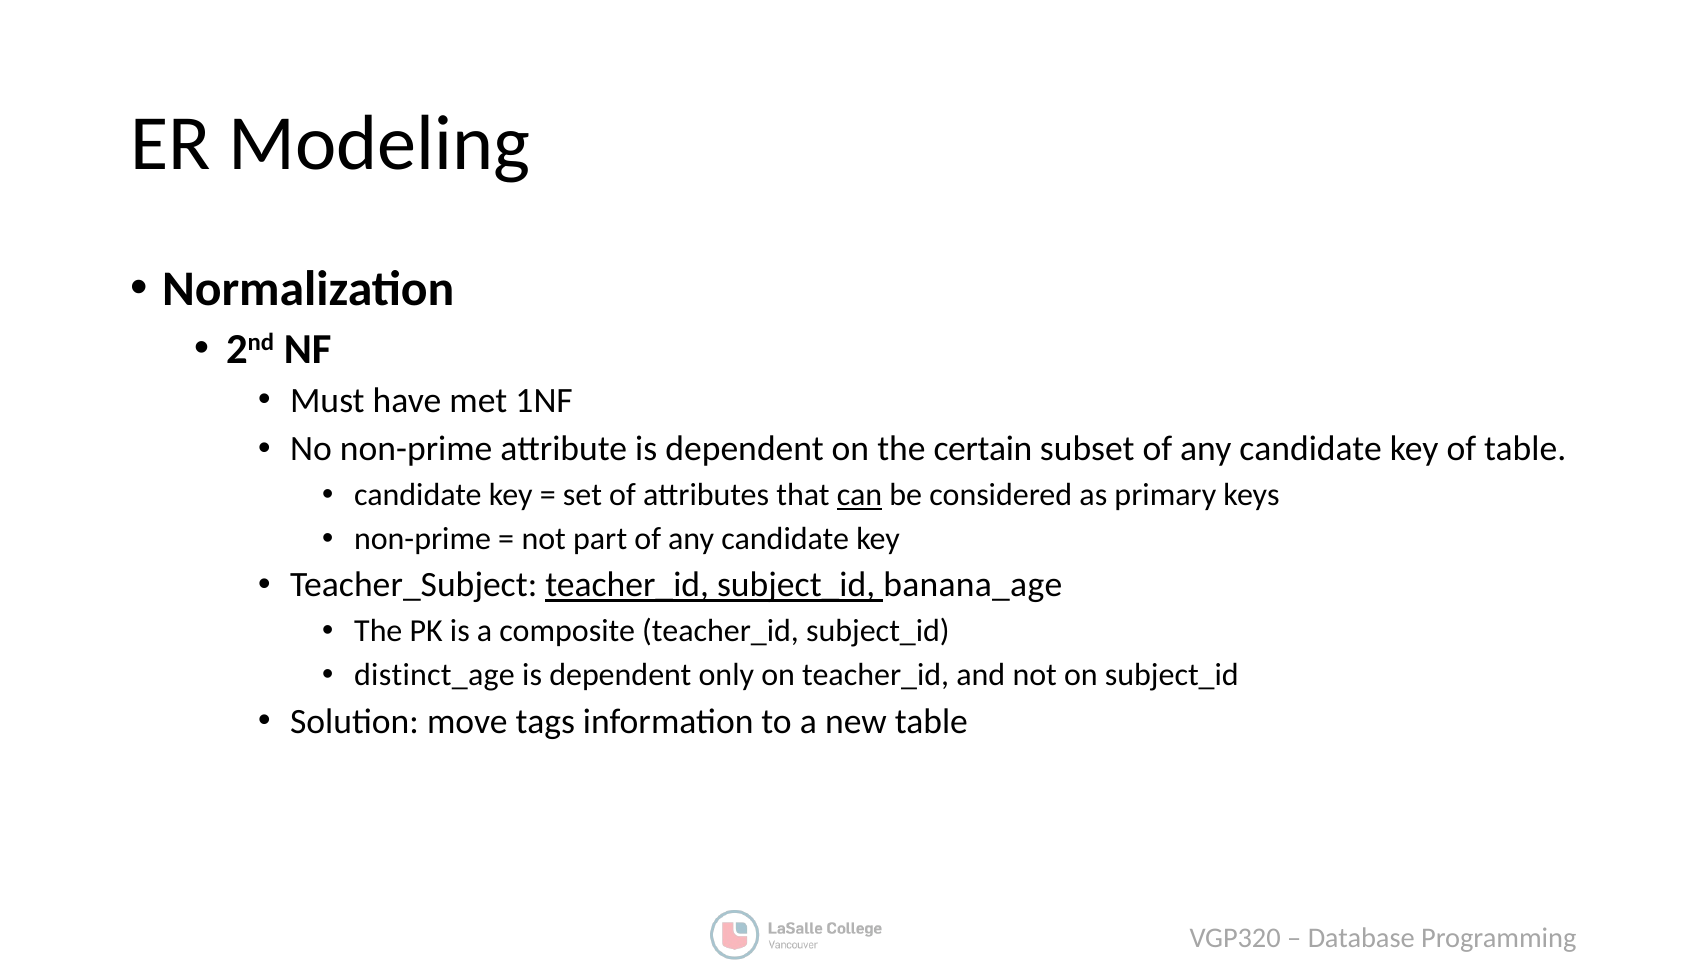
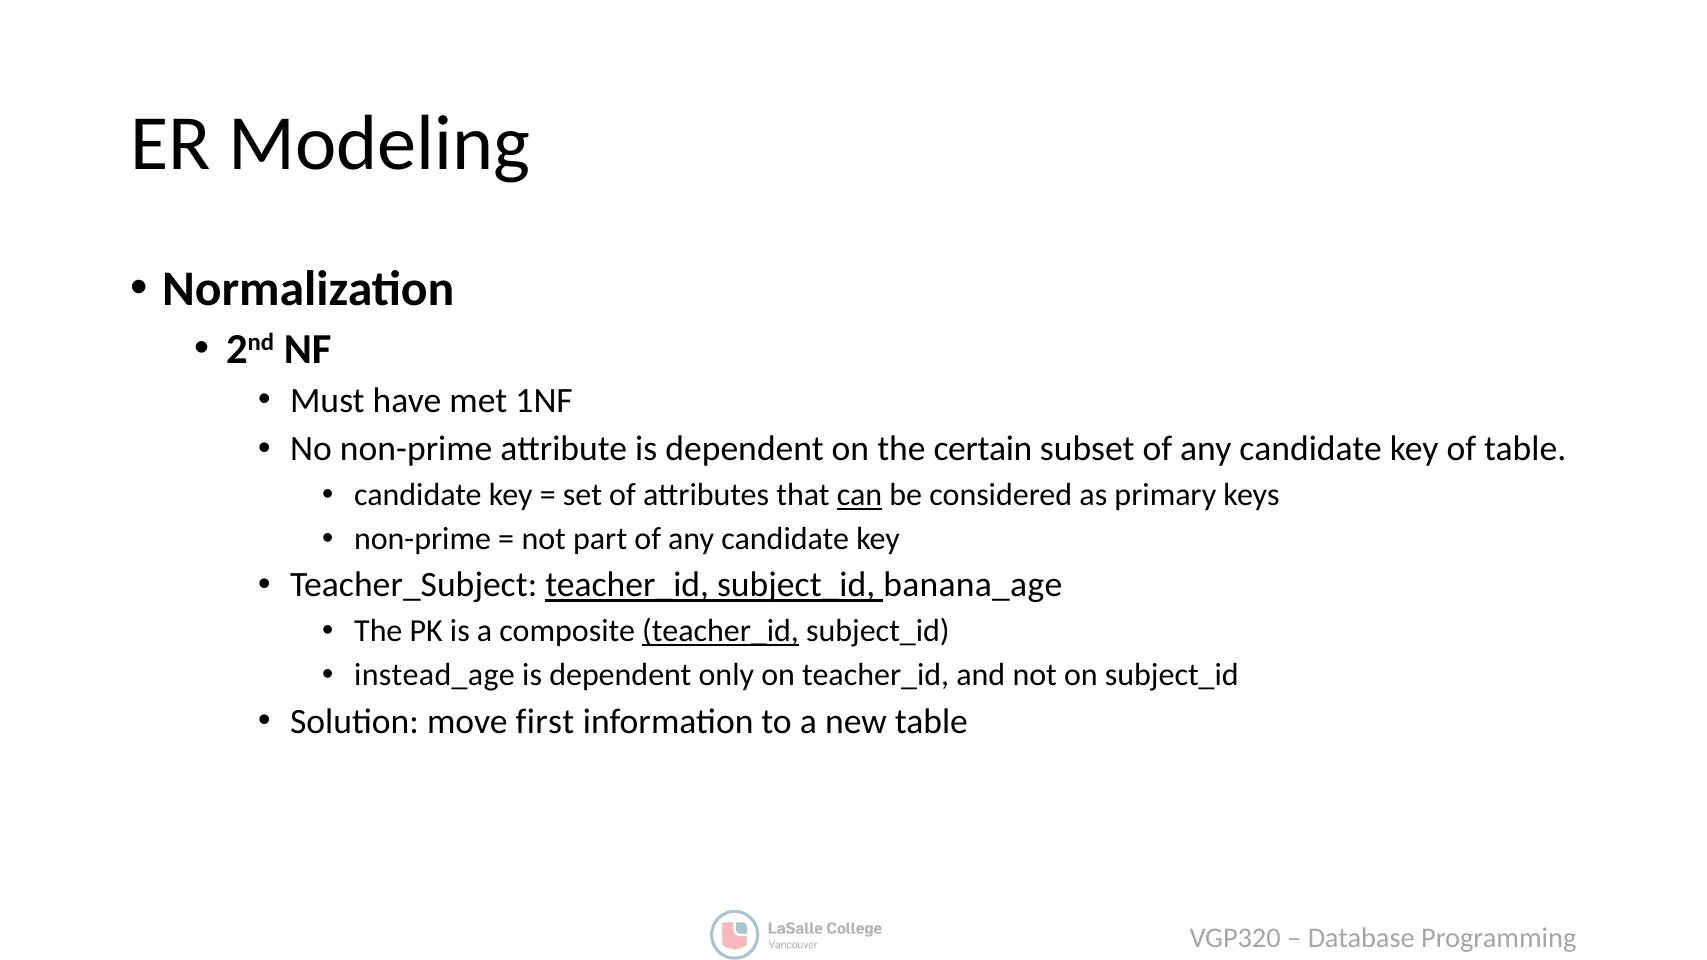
teacher_id underline: none -> present (720, 631)
distinct_age: distinct_age -> instead_age (434, 675)
tags: tags -> first (545, 721)
